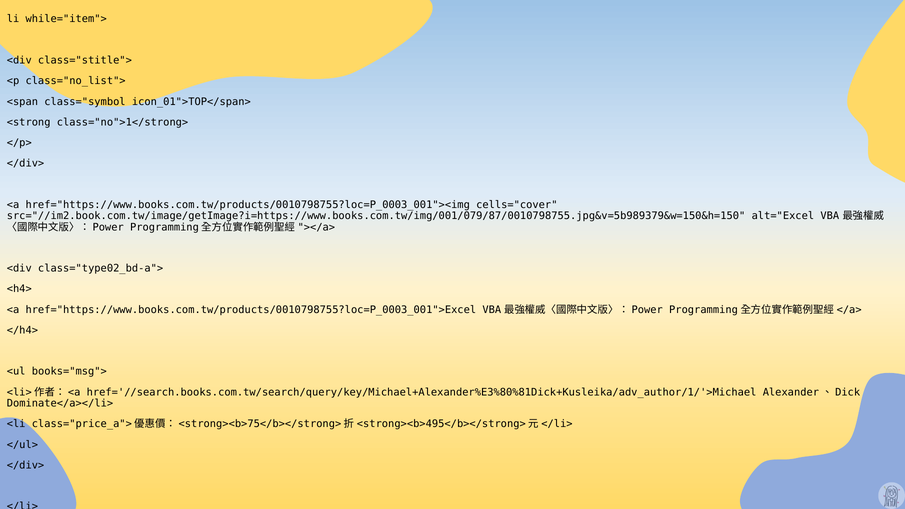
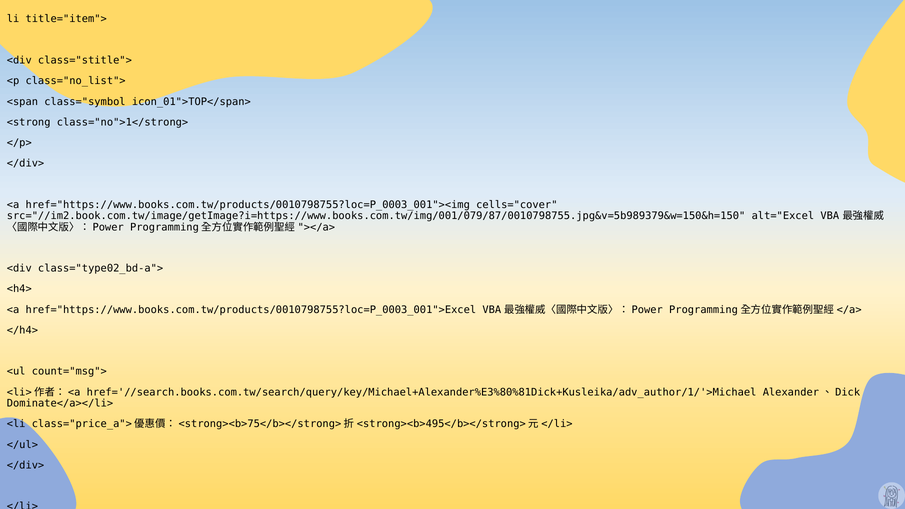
while="item">: while="item"> -> title="item"> (66, 19)
books="msg">: books="msg"> -> count="msg"> (69, 372)
